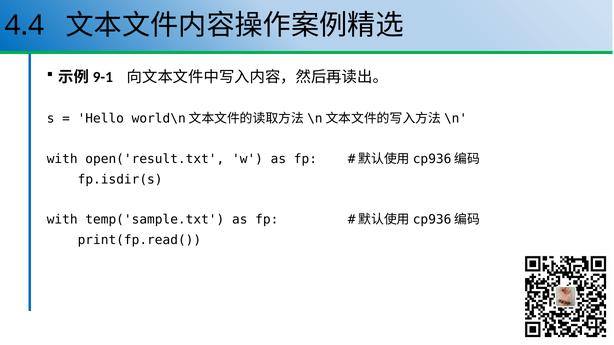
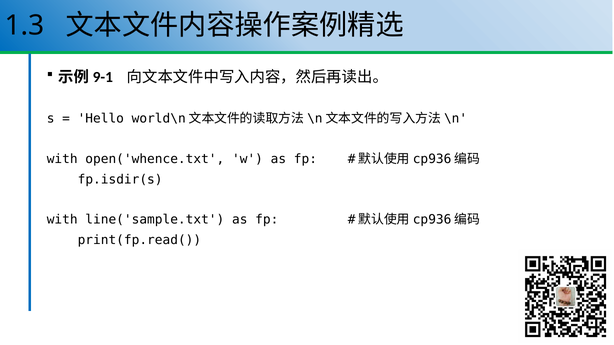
4.4: 4.4 -> 1.3 (25, 25)
open('result.txt: open('result.txt -> open('whence.txt (155, 159)
temp('sample.txt: temp('sample.txt -> line('sample.txt (155, 220)
